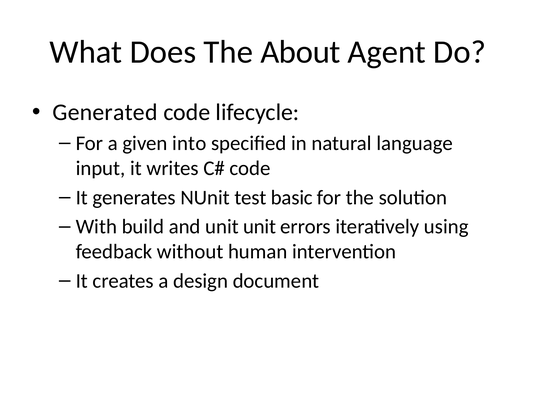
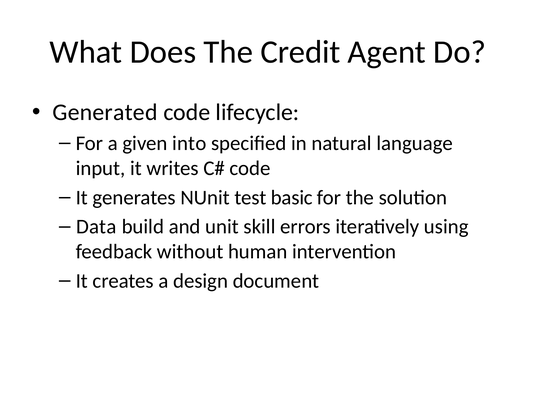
About: About -> Credit (300, 52)
With: With -> Data (96, 227)
unit unit: unit -> skill (260, 227)
